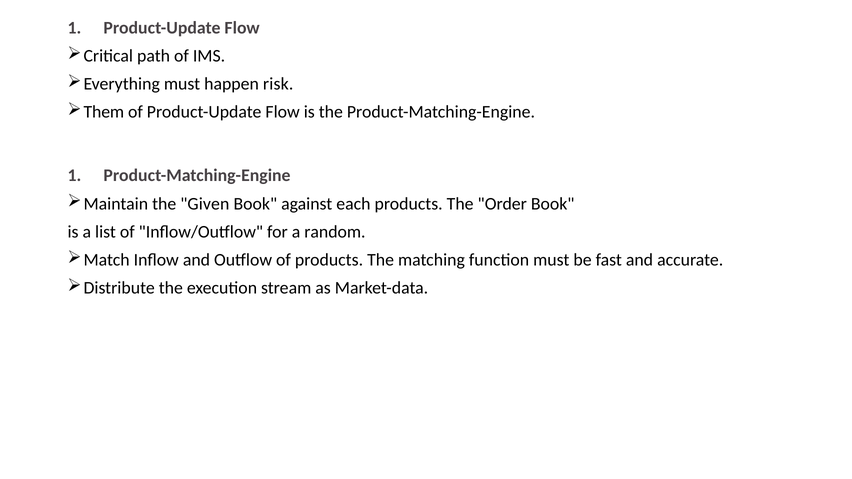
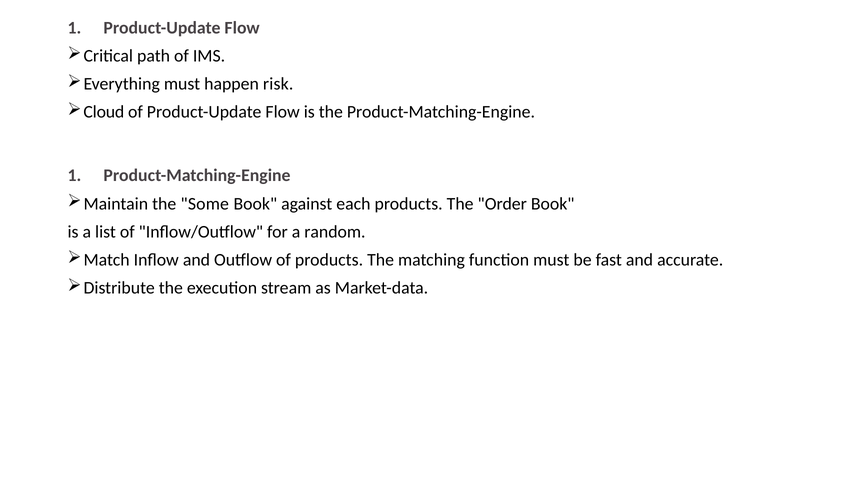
Them: Them -> Cloud (104, 112)
Given: Given -> Some (205, 204)
